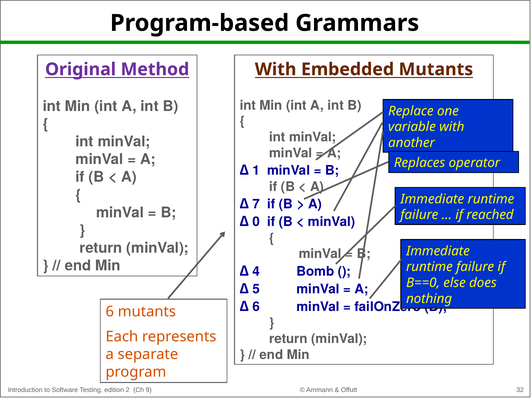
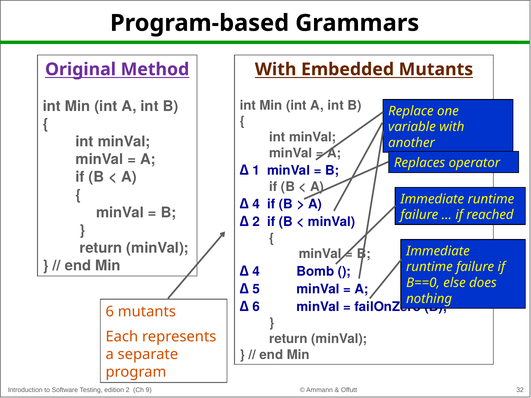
7: 7 -> 4 (256, 204)
0: 0 -> 2 (256, 222)
